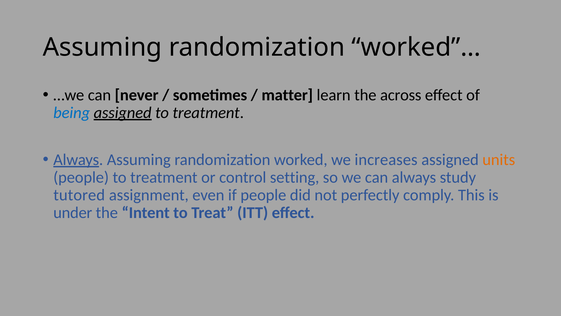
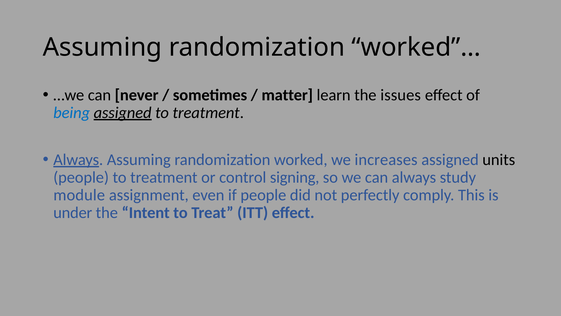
across: across -> issues (401, 95)
units colour: orange -> black (499, 159)
setting: setting -> signing (295, 177)
tutored: tutored -> module (79, 195)
